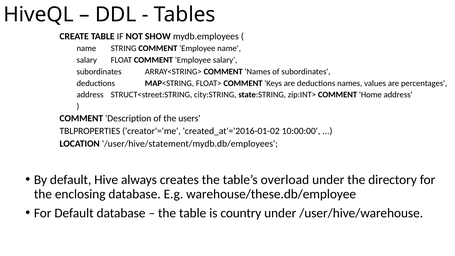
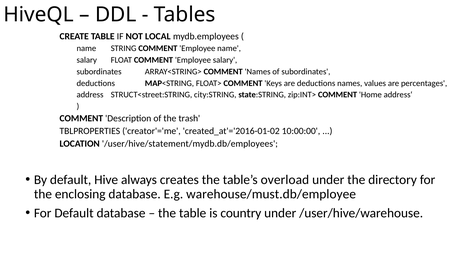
SHOW: SHOW -> LOCAL (158, 36)
users: users -> trash (189, 118)
warehouse/these.db/employee: warehouse/these.db/employee -> warehouse/must.db/employee (271, 194)
